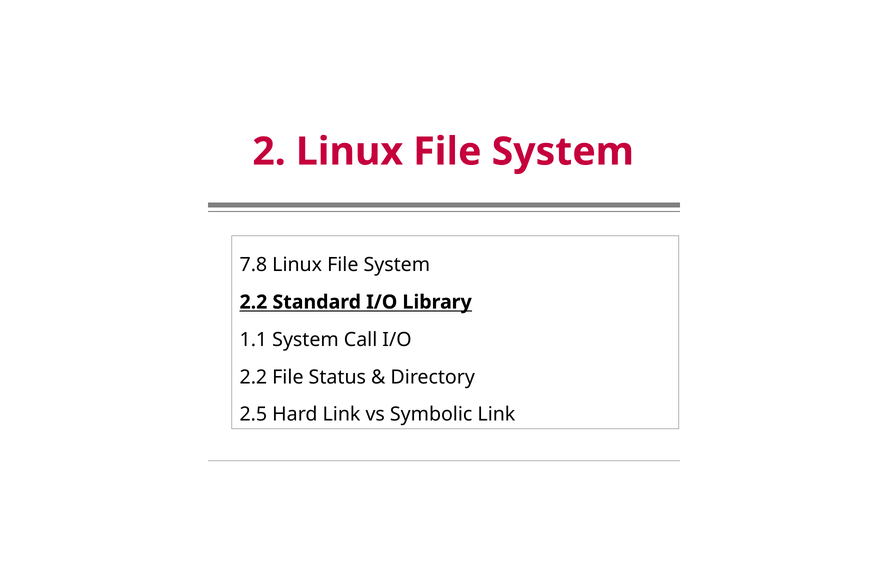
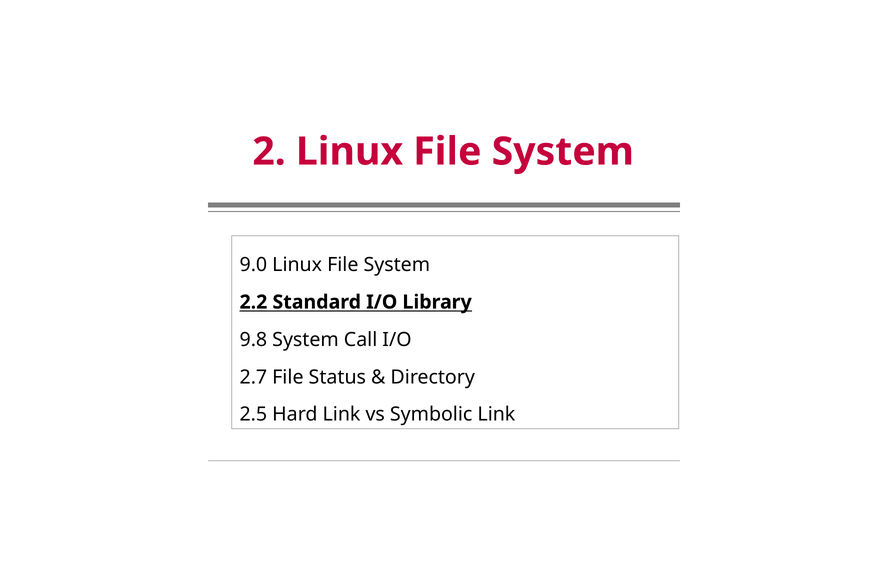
7.8: 7.8 -> 9.0 (253, 265)
1.1: 1.1 -> 9.8 (253, 339)
2.2: 2.2 -> 2.7 (253, 377)
